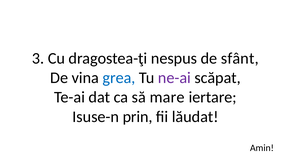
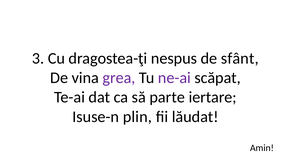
grea colour: blue -> purple (119, 78)
mare: mare -> parte (167, 97)
prin: prin -> plin (137, 116)
